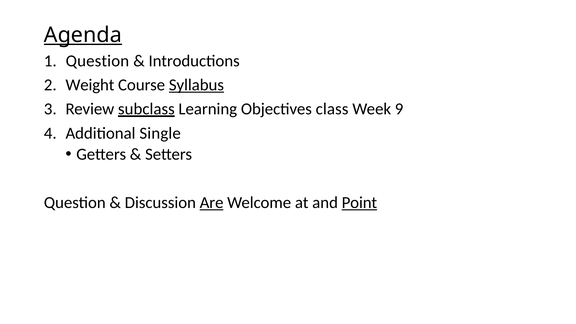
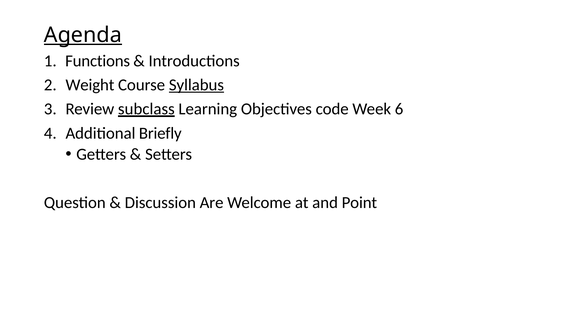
1 Question: Question -> Functions (98, 61)
class: class -> code (332, 109)
9: 9 -> 6 (399, 109)
Single: Single -> Briefly (160, 133)
Are underline: present -> none (212, 202)
Point underline: present -> none (359, 202)
